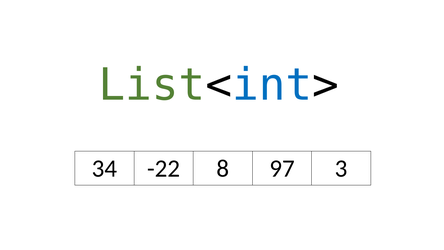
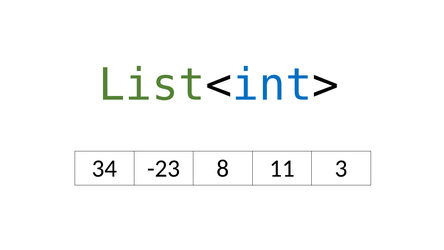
-22: -22 -> -23 (164, 168)
97: 97 -> 11 (282, 168)
